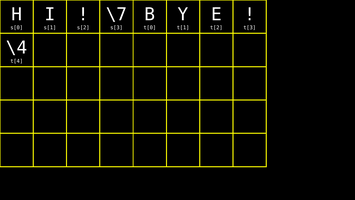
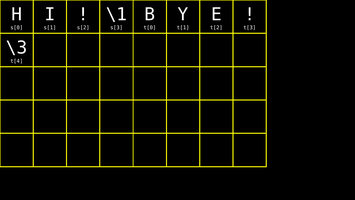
\7: \7 -> \1 (116, 15)
\4: \4 -> \3 (17, 48)
